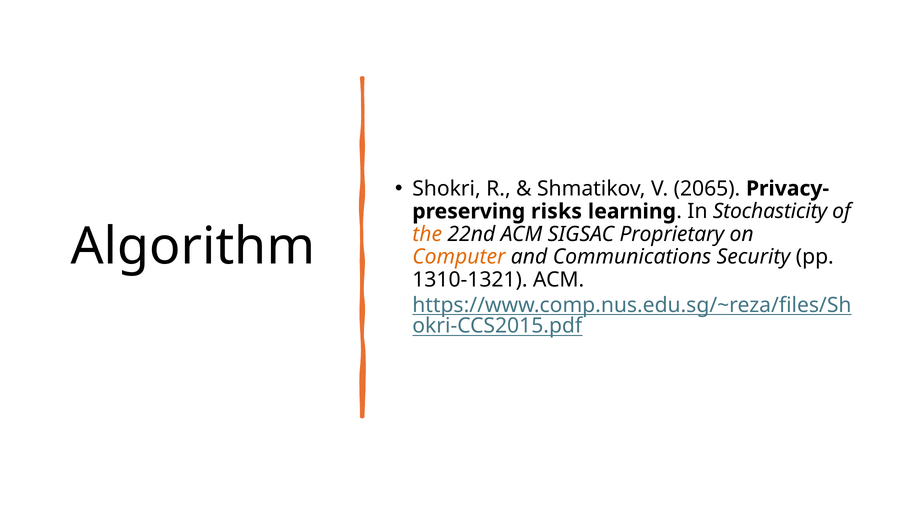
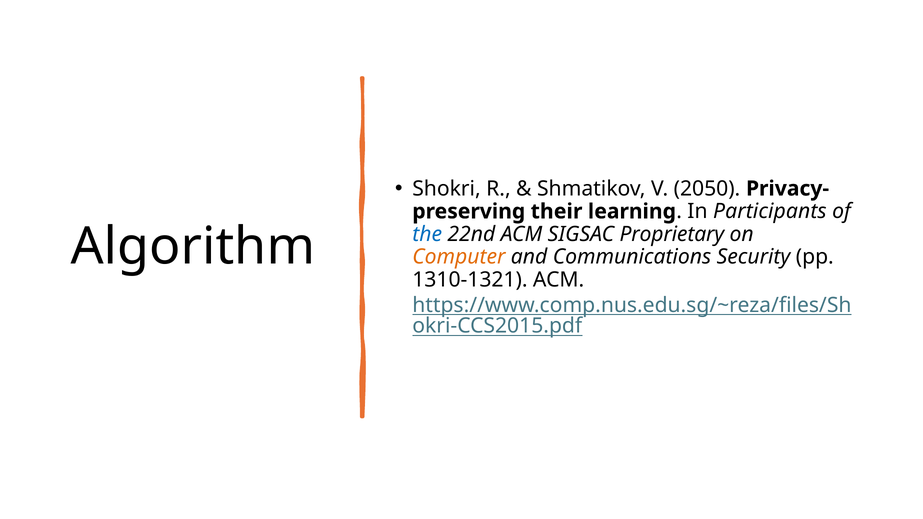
2065: 2065 -> 2050 (707, 189)
risks: risks -> their (557, 211)
Stochasticity: Stochasticity -> Participants (770, 211)
the colour: orange -> blue (427, 234)
